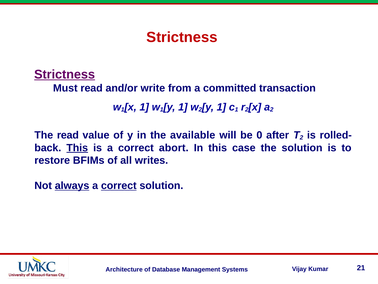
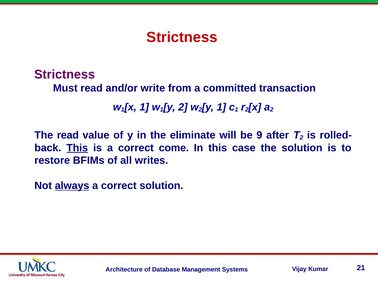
Strictness underline: present -> none (65, 74)
1 y 1: 1 -> 2 (183, 107)
available: available -> eliminate (193, 135)
0: 0 -> 9 (259, 135)
abort: abort -> come (174, 148)
correct underline: present -> none (119, 185)
